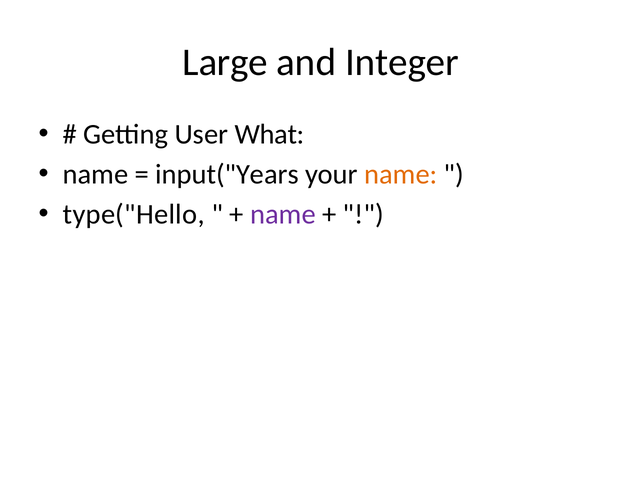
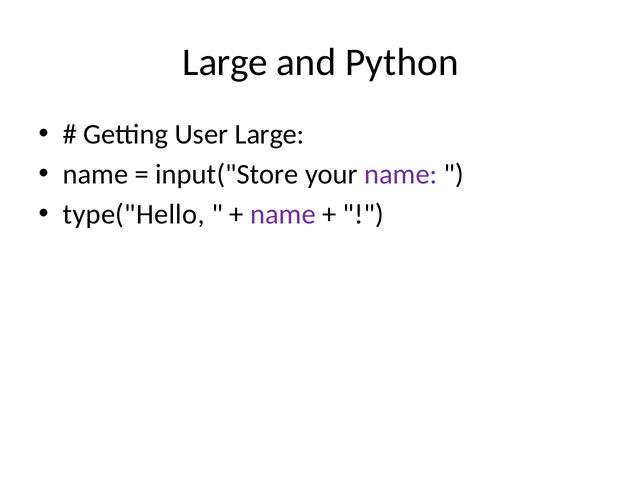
Integer: Integer -> Python (402, 62)
User What: What -> Large (270, 135)
input("Years: input("Years -> input("Store (227, 175)
name colour: orange -> purple (401, 175)
